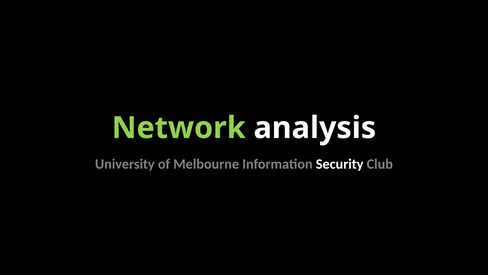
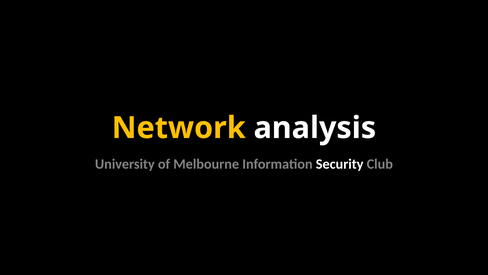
Network colour: light green -> yellow (179, 128)
